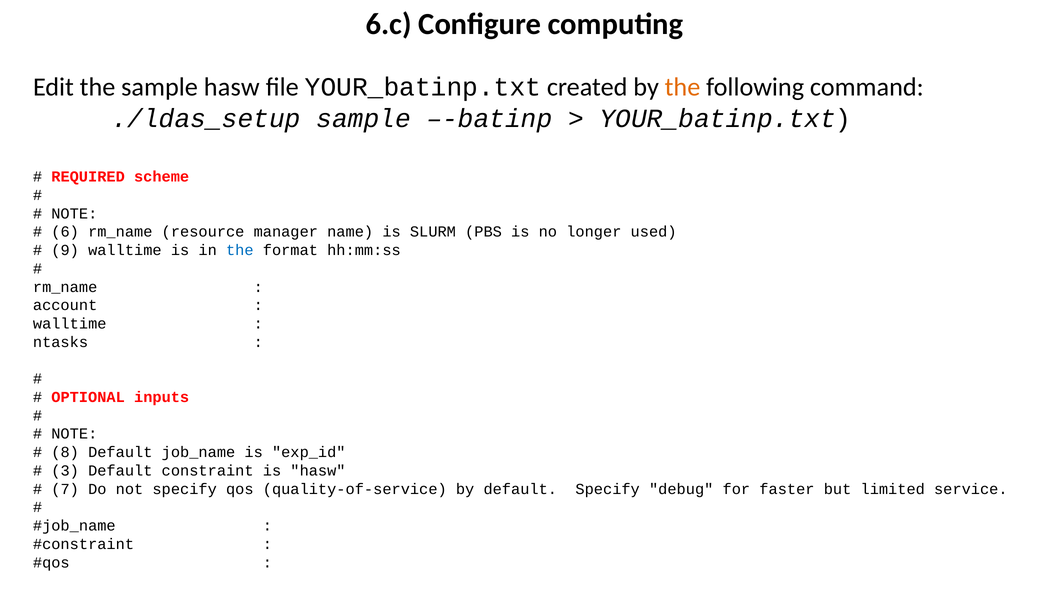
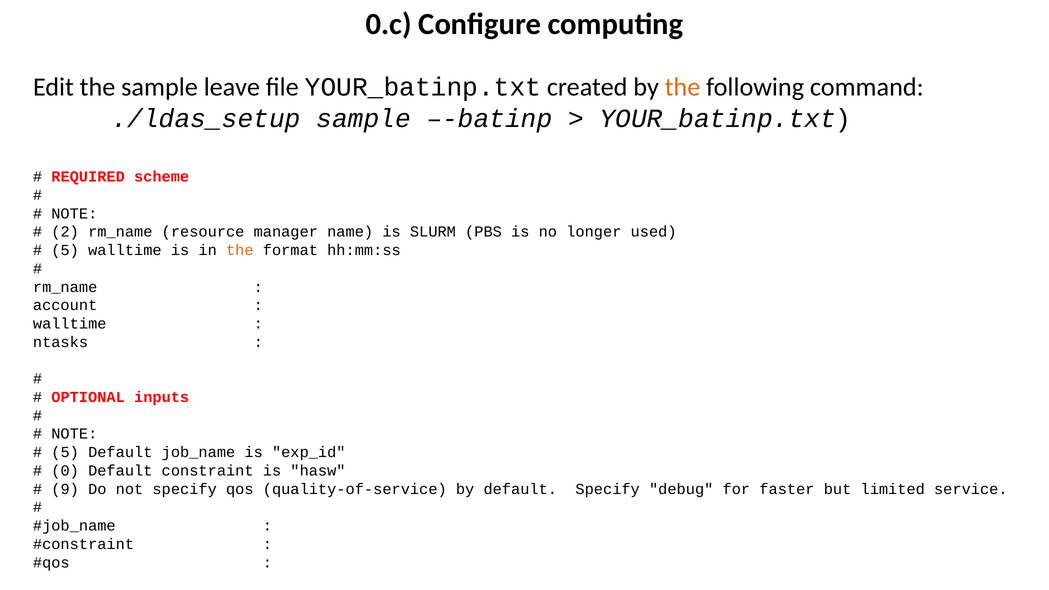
6.c: 6.c -> 0.c (389, 24)
sample hasw: hasw -> leave (232, 87)
6: 6 -> 2 (65, 232)
9: 9 -> 5 (65, 250)
the colour: blue -> orange (240, 250)
8: 8 -> 5 (65, 452)
3: 3 -> 0 (65, 471)
7: 7 -> 9 (65, 489)
